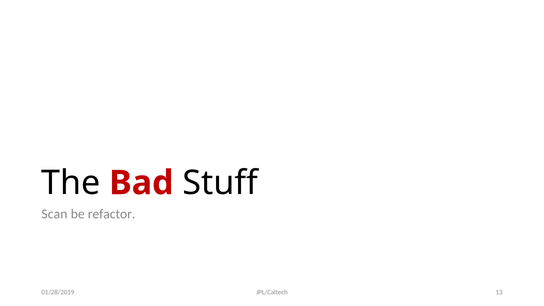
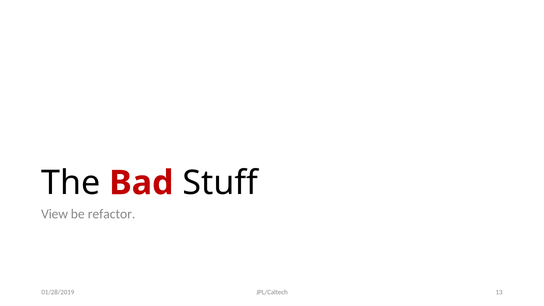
Scan: Scan -> View (55, 214)
